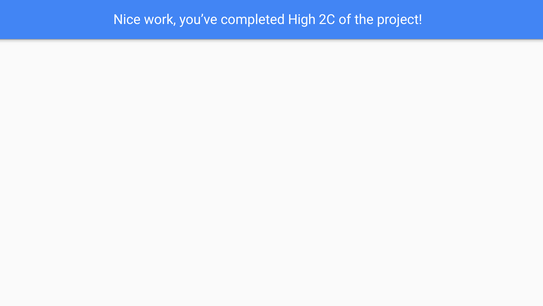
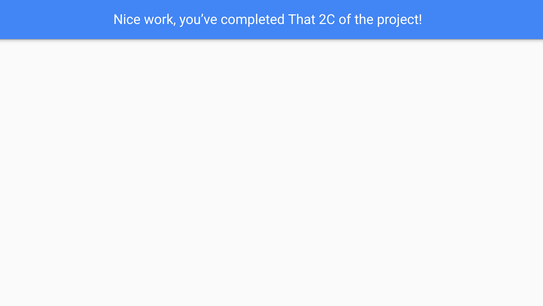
High: High -> That (302, 20)
